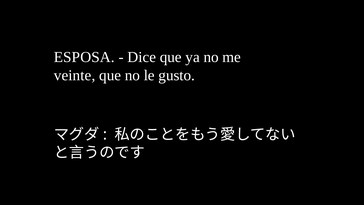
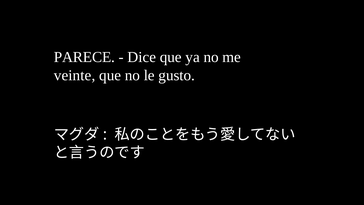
ESPOSA: ESPOSA -> PARECE (84, 57)
